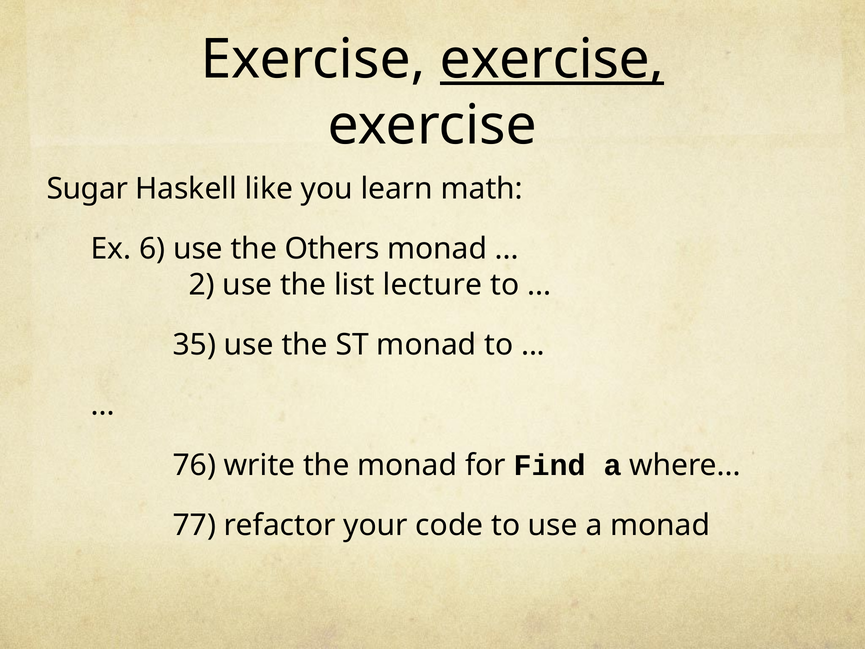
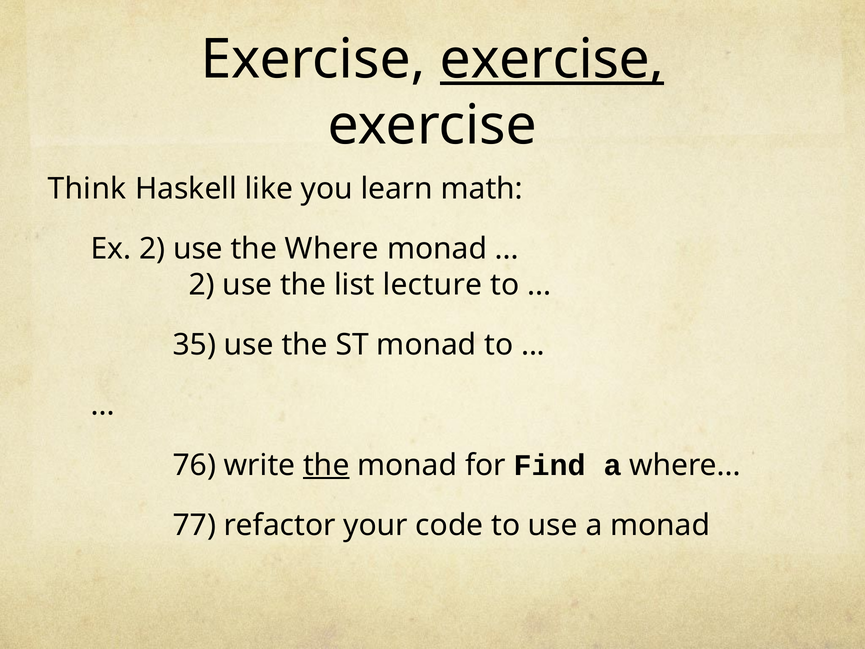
Sugar: Sugar -> Think (87, 189)
Ex 6: 6 -> 2 (152, 249)
the Others: Others -> Where (332, 249)
the underline: none -> present (326, 465)
